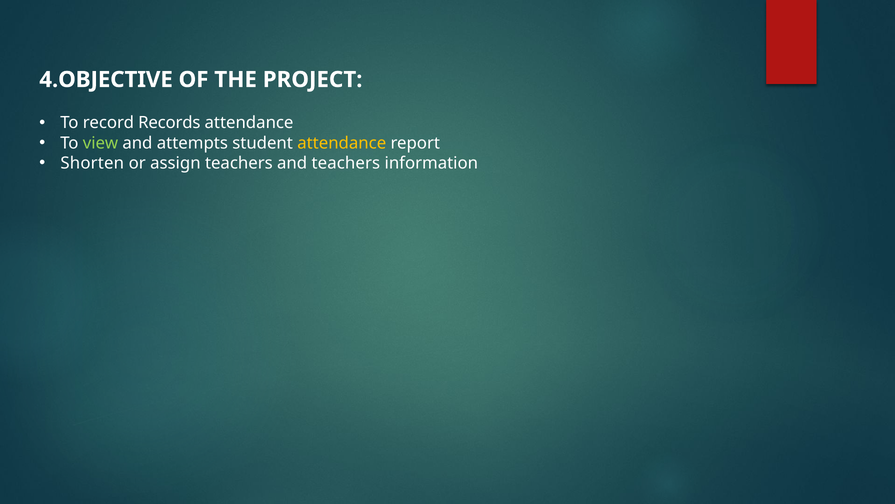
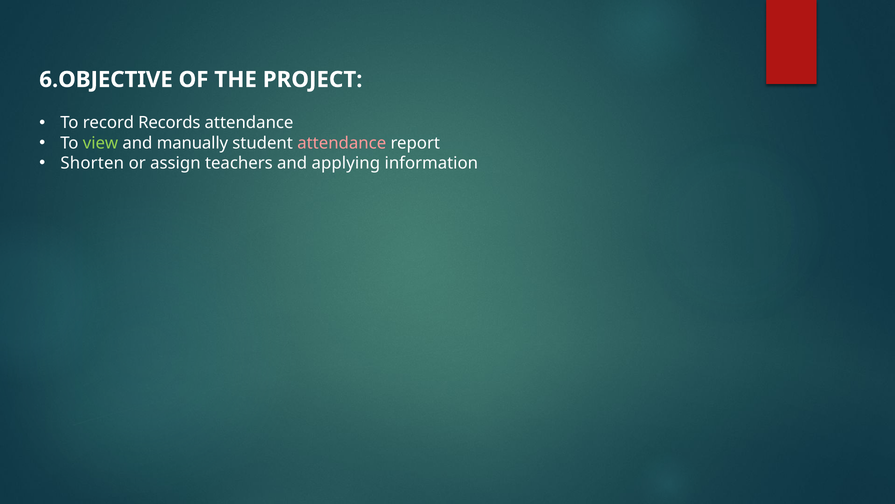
4.OBJECTIVE: 4.OBJECTIVE -> 6.OBJECTIVE (106, 80)
attempts: attempts -> manually (192, 143)
attendance colour: yellow -> pink (342, 143)
and teachers: teachers -> applying (346, 163)
